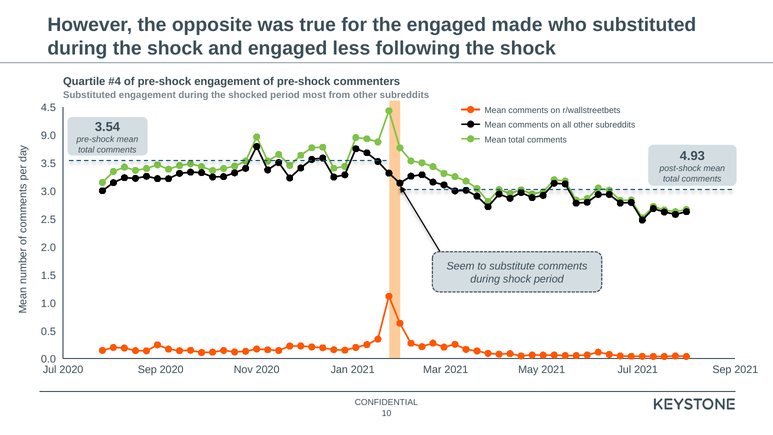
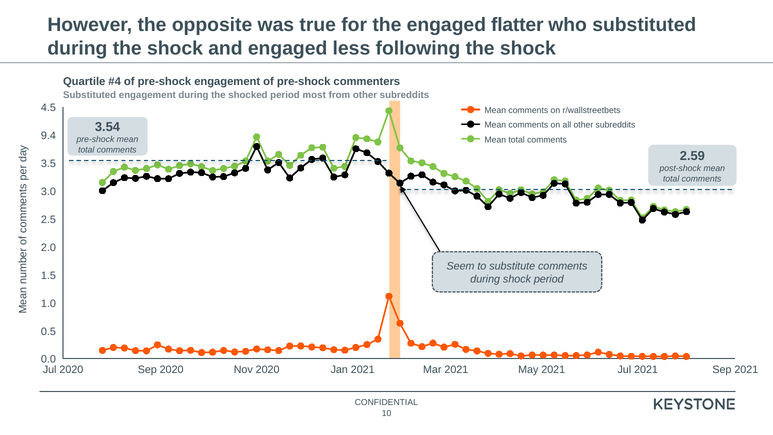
made: made -> flatter (517, 25)
9.0: 9.0 -> 9.4 (48, 136)
4.93: 4.93 -> 2.59 (692, 156)
